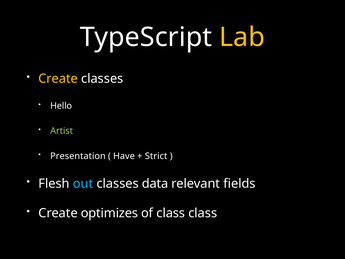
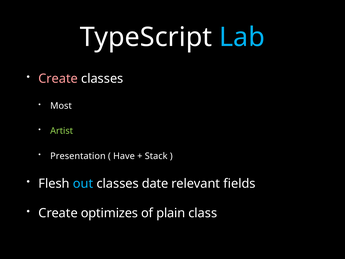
Lab colour: yellow -> light blue (242, 37)
Create colour: yellow -> pink (58, 79)
Hello: Hello -> Most (61, 106)
Strict: Strict -> Stack (156, 156)
data: data -> date (155, 183)
of class: class -> plain (171, 213)
